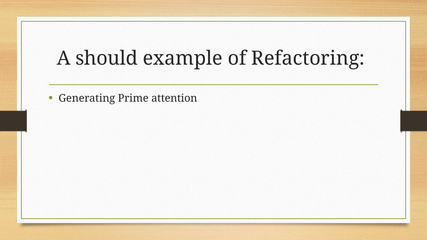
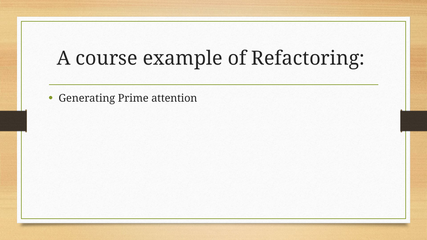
should: should -> course (107, 59)
